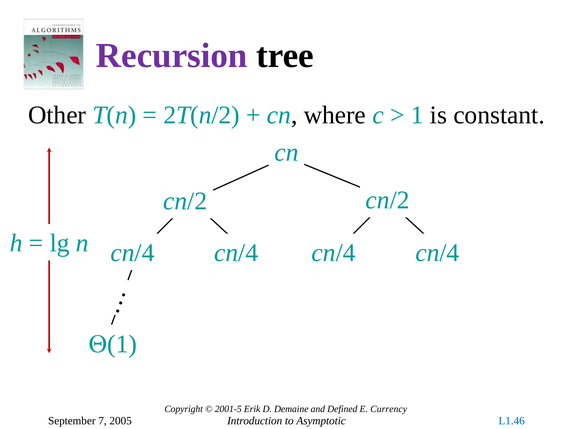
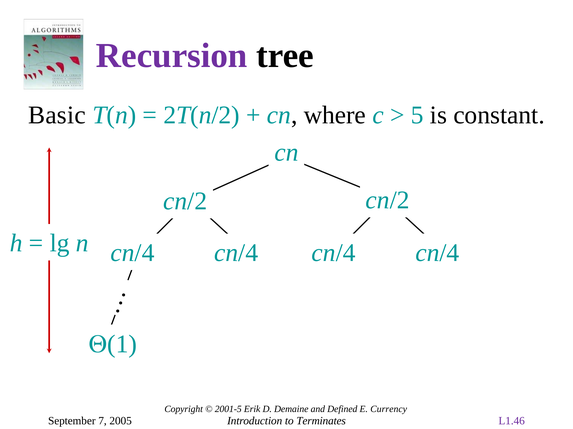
Other: Other -> Basic (57, 115)
1: 1 -> 5 (417, 115)
Asymptotic: Asymptotic -> Terminates (321, 421)
L1.46 colour: blue -> purple (512, 421)
